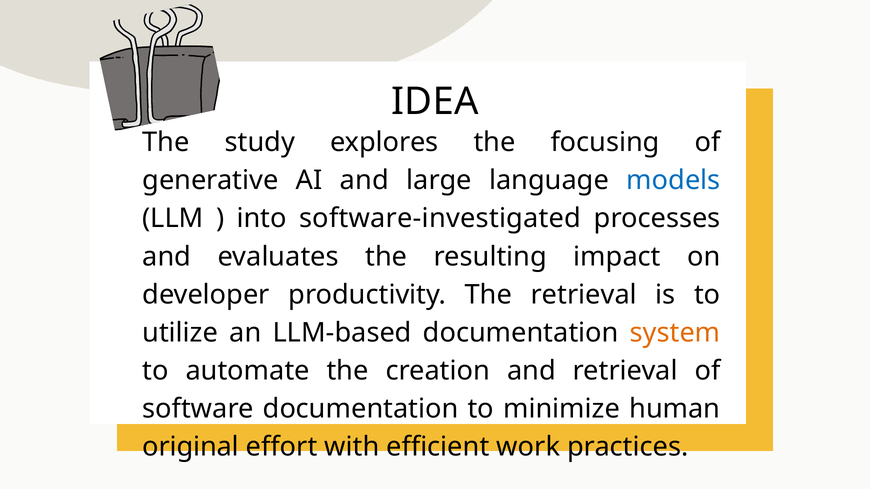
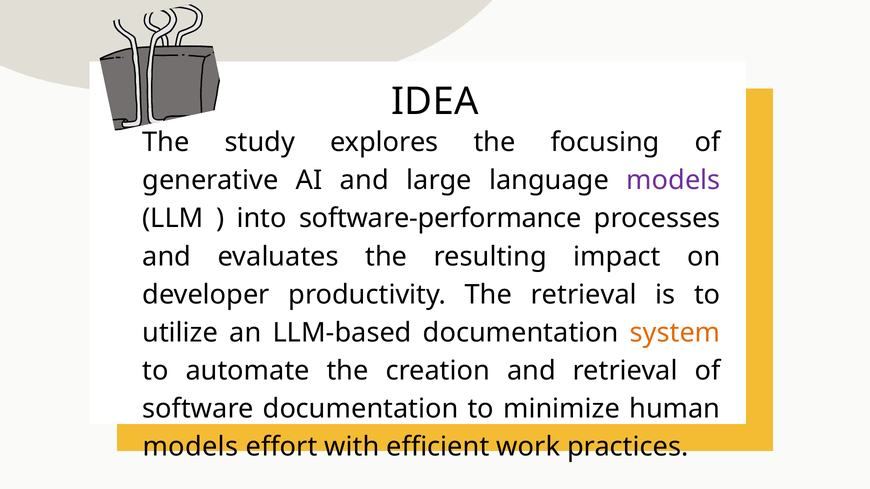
models colour: blue -> purple (673, 181)
software-investigated: software-investigated -> software-performance (440, 219)
original: original -> models (190, 447)
